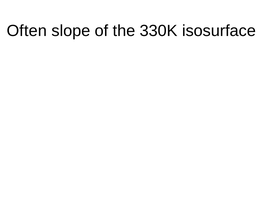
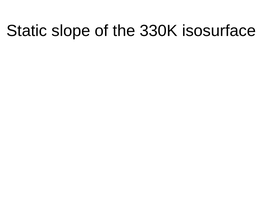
Often: Often -> Static (27, 31)
